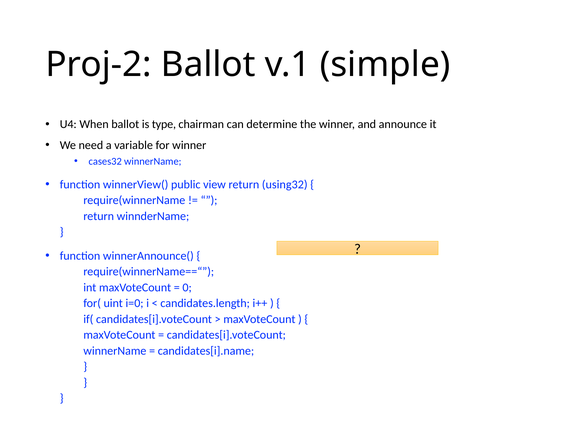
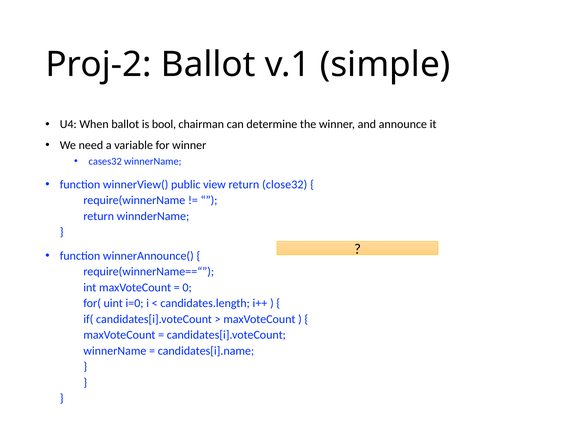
type: type -> bool (164, 124)
using32: using32 -> close32 (285, 185)
